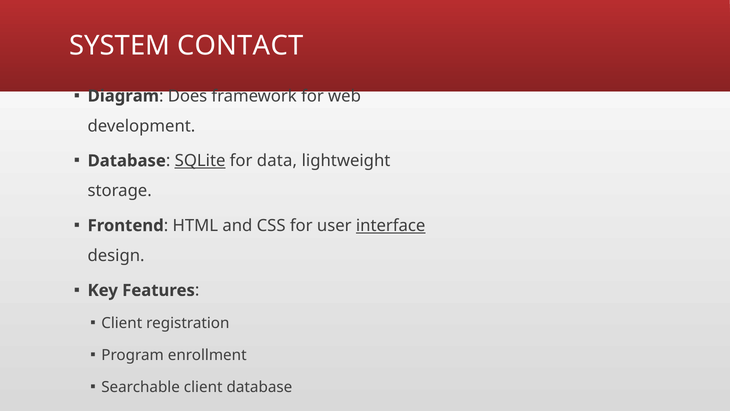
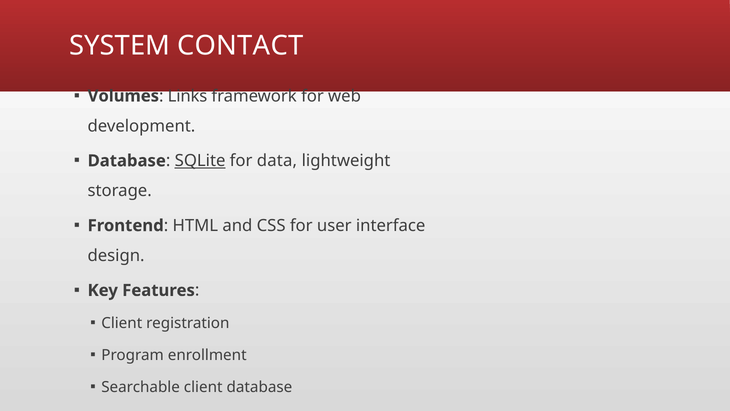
Diagram: Diagram -> Volumes (123, 96)
Does: Does -> Links (188, 96)
interface underline: present -> none (391, 225)
